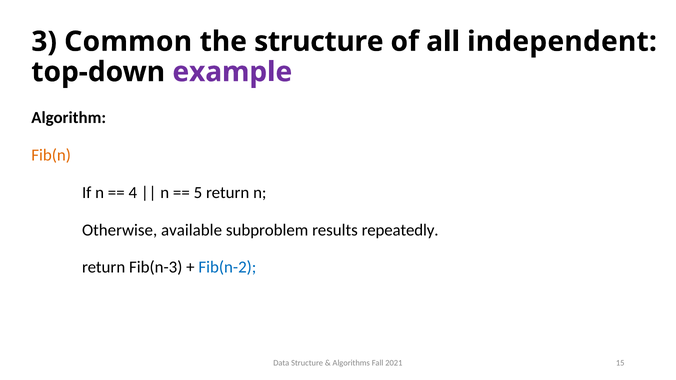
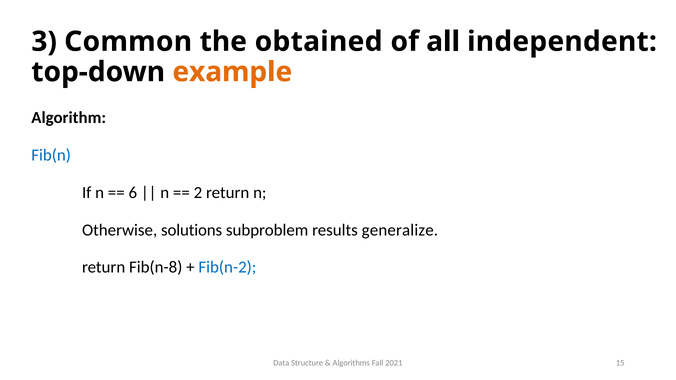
the structure: structure -> obtained (319, 42)
example colour: purple -> orange (232, 72)
Fib(n colour: orange -> blue (51, 155)
4: 4 -> 6 (133, 193)
5: 5 -> 2 (198, 193)
available: available -> solutions (192, 230)
repeatedly: repeatedly -> generalize (400, 230)
Fib(n-3: Fib(n-3 -> Fib(n-8 (156, 268)
